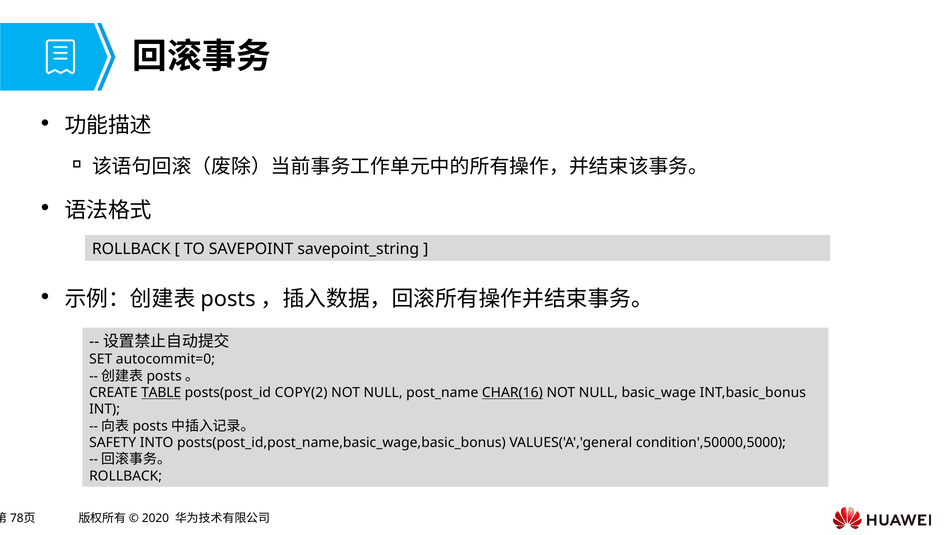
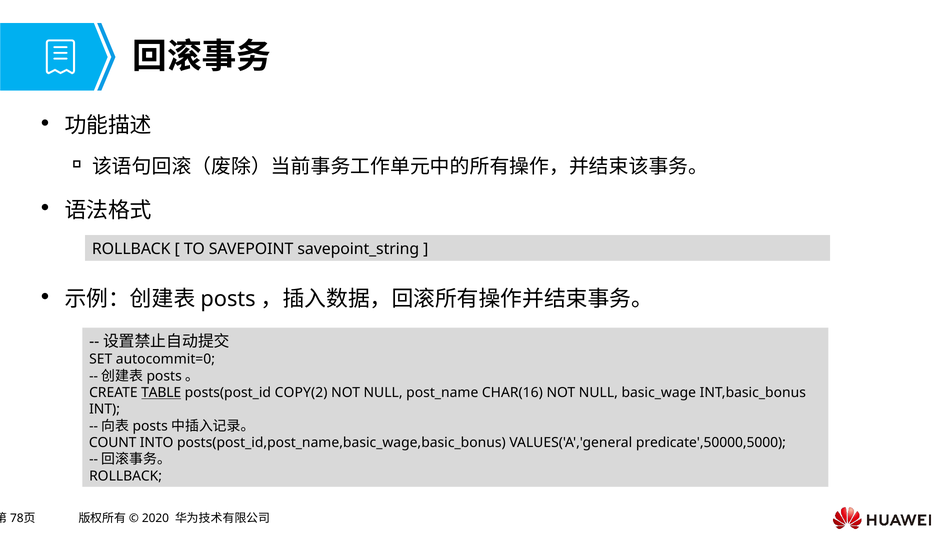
CHAR(16 underline: present -> none (512, 393)
SAFETY: SAFETY -> COUNT (113, 443)
condition',50000,5000: condition',50000,5000 -> predicate',50000,5000 (711, 443)
